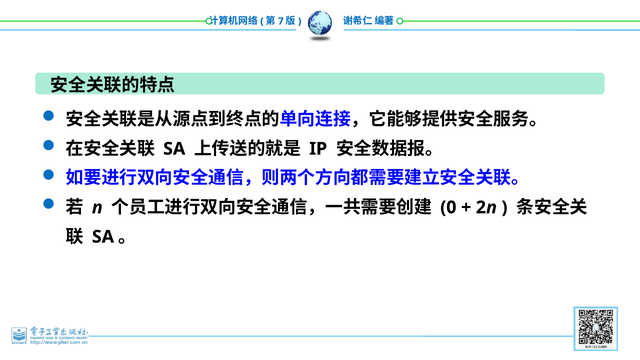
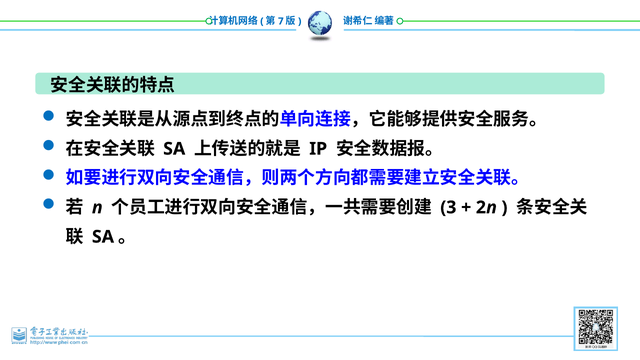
0: 0 -> 3 (448, 207)
